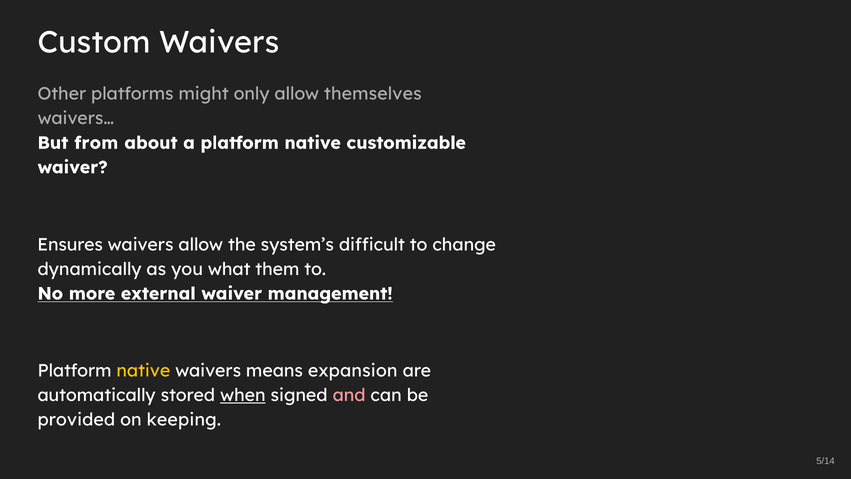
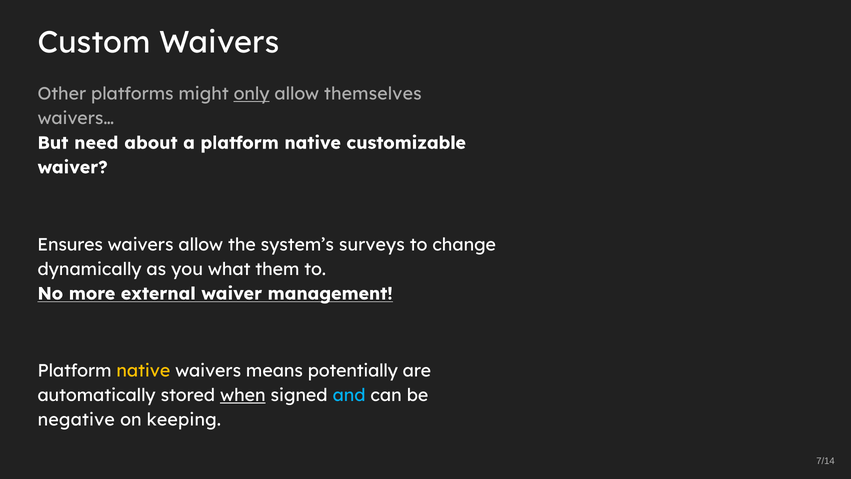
only underline: none -> present (252, 94)
from: from -> need (96, 143)
difficult: difficult -> surveys (372, 245)
expansion: expansion -> potentially (353, 371)
and colour: pink -> light blue (349, 395)
provided: provided -> negative (76, 420)
5/14: 5/14 -> 7/14 (825, 461)
